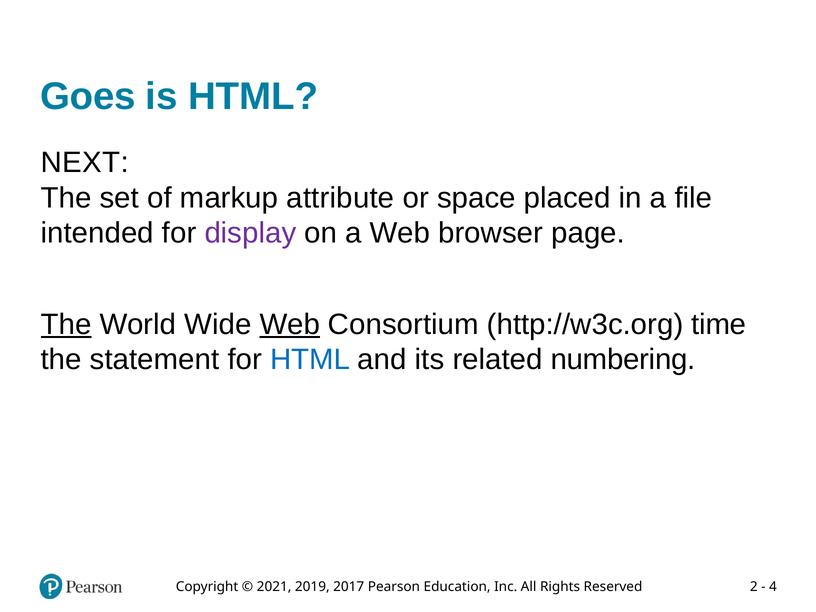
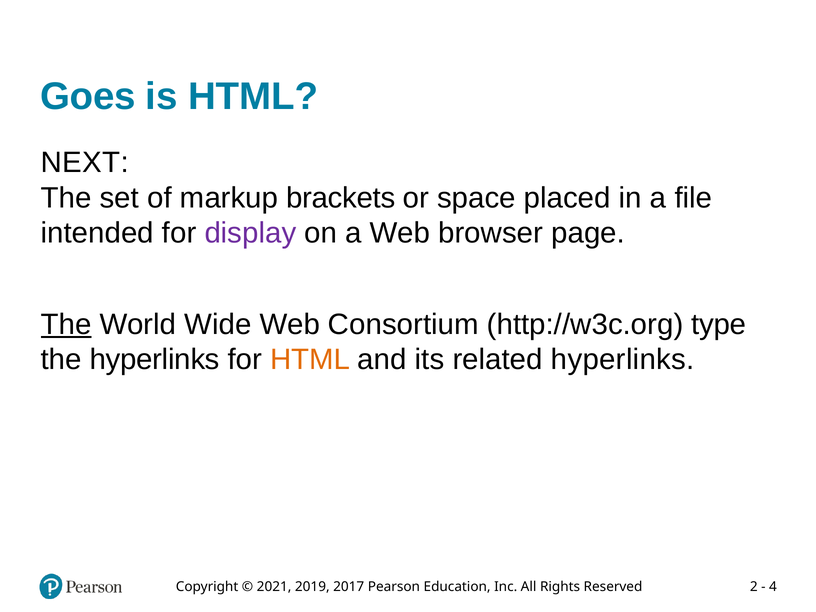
attribute: attribute -> brackets (341, 198)
Web underline: present -> none (290, 324)
time: time -> type (719, 324)
the statement: statement -> hyperlinks (155, 360)
HTML colour: blue -> orange (310, 360)
related numbering: numbering -> hyperlinks (623, 360)
